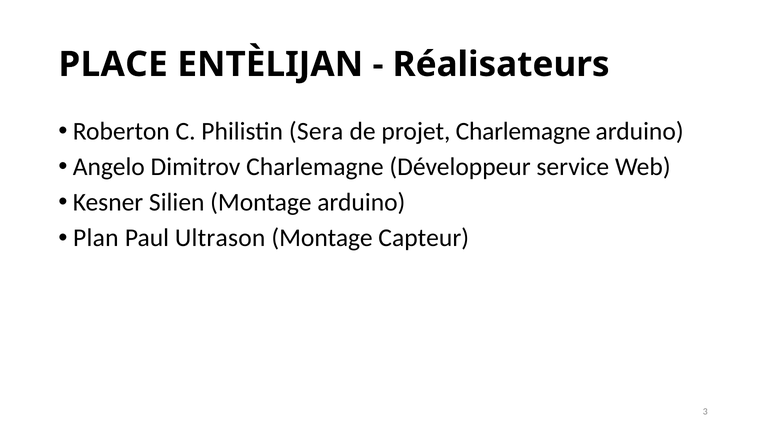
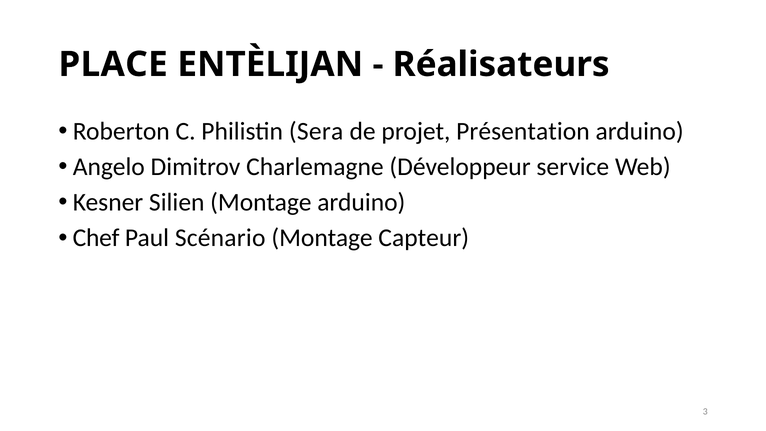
projet Charlemagne: Charlemagne -> Présentation (523, 131)
Plan: Plan -> Chef (96, 238)
Ultrason: Ultrason -> Scénario (220, 238)
